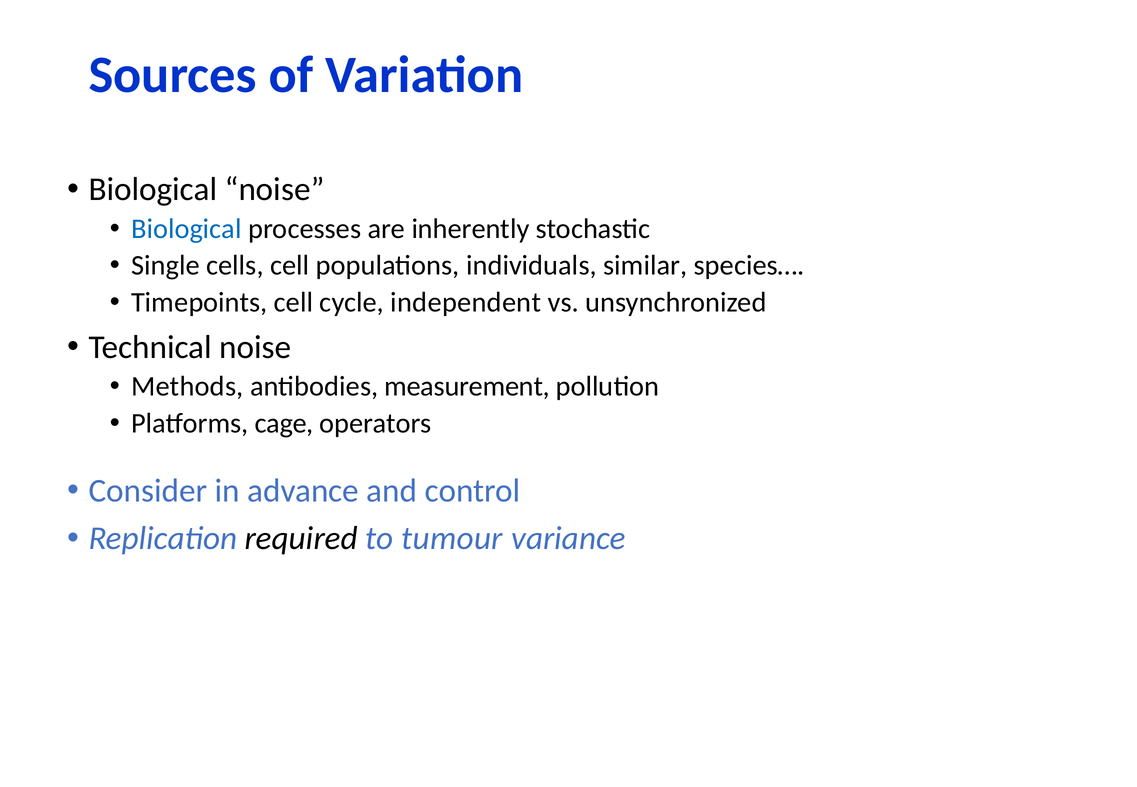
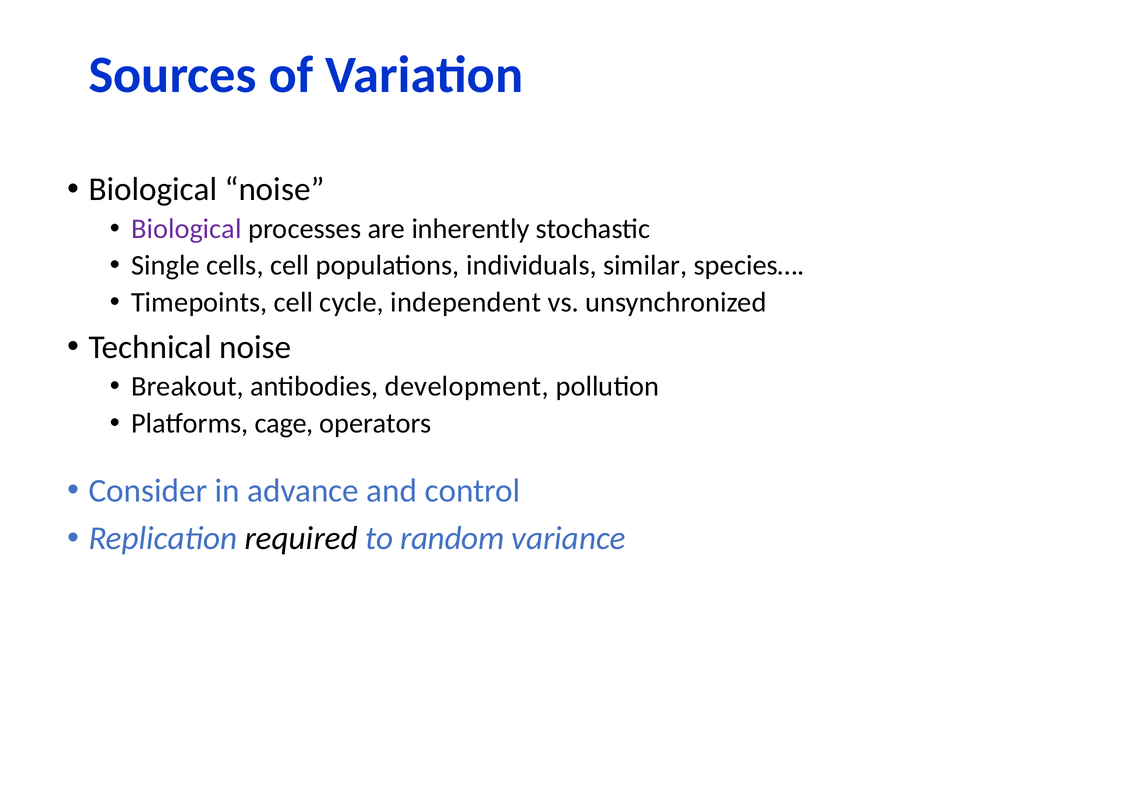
Biological colour: blue -> purple (186, 229)
Methods: Methods -> Breakout (187, 387)
measurement: measurement -> development (467, 387)
tumour: tumour -> random (452, 539)
